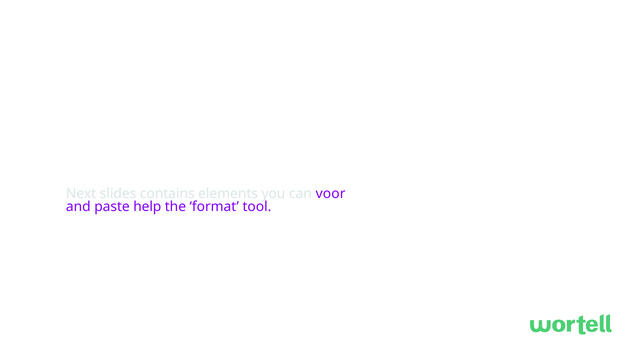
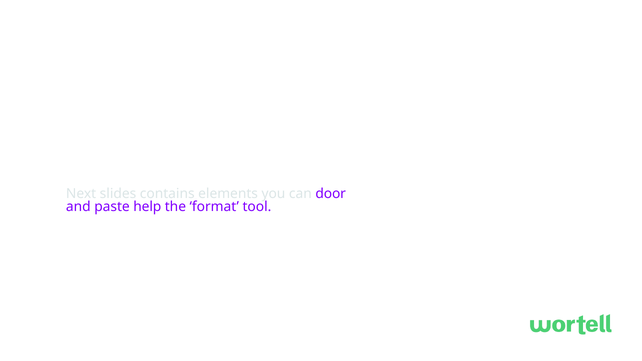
voor: voor -> door (331, 194)
